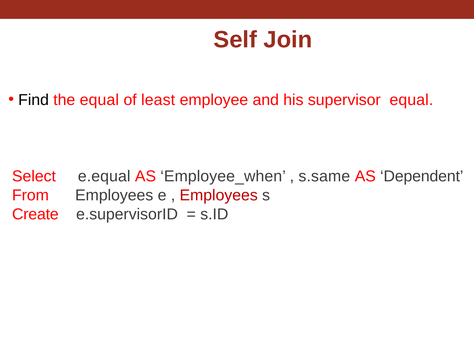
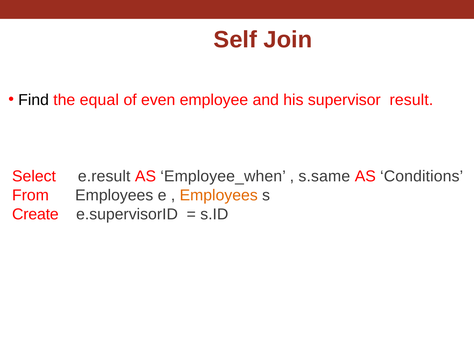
least: least -> even (158, 100)
supervisor equal: equal -> result (411, 100)
e.equal: e.equal -> e.result (104, 177)
Dependent: Dependent -> Conditions (422, 177)
Employees colour: red -> orange (219, 196)
